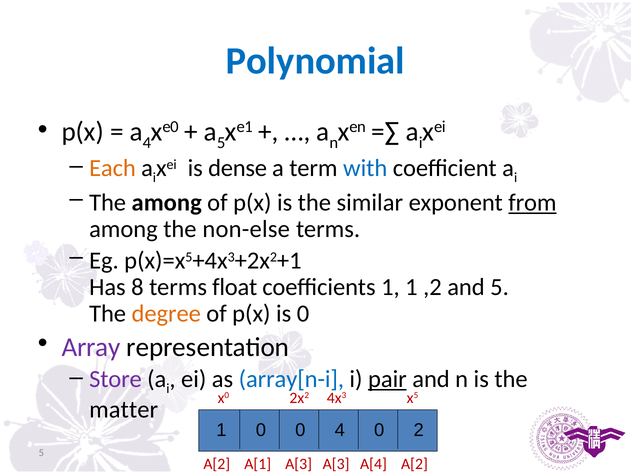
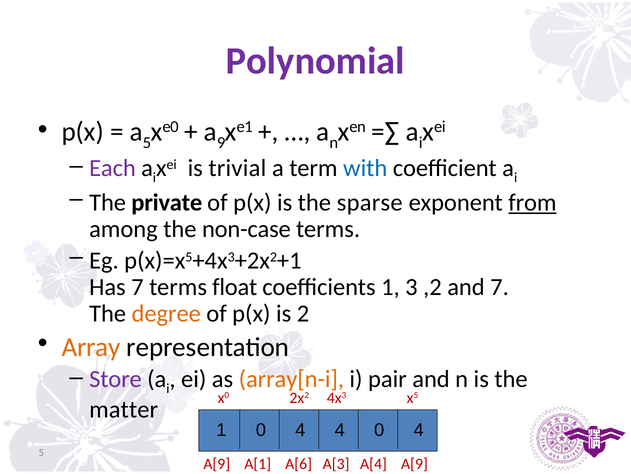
Polynomial colour: blue -> purple (315, 61)
a 4: 4 -> 5 (147, 142)
a 5: 5 -> 9 (221, 142)
Each colour: orange -> purple (112, 168)
dense: dense -> trivial (237, 168)
The among: among -> private (167, 202)
similar: similar -> sparse (370, 202)
non-else: non-else -> non-case (246, 229)
Has 8: 8 -> 7 (137, 287)
1 1: 1 -> 3 (411, 287)
and 5: 5 -> 7 (500, 287)
is 0: 0 -> 2 (303, 313)
Array colour: purple -> orange (91, 347)
array[n-i colour: blue -> orange (291, 379)
pair underline: present -> none (387, 379)
0 0: 0 -> 4 (300, 429)
2: 2 -> 4 (419, 429)
A[2: A[2 -> A[9 (217, 463)
A[1 A[3: A[3 -> A[6 (299, 463)
A[4 A[2: A[2 -> A[9 (414, 463)
